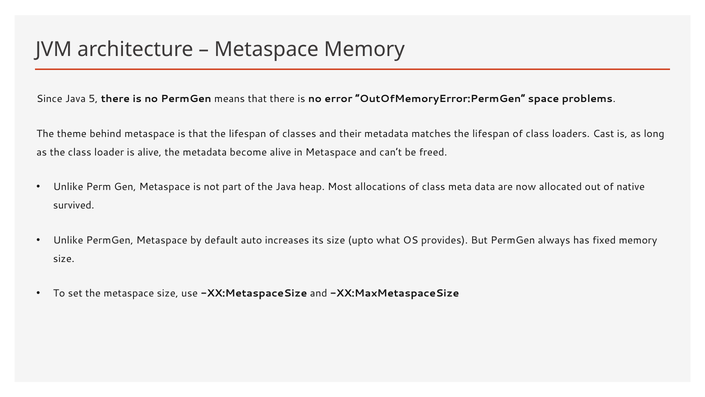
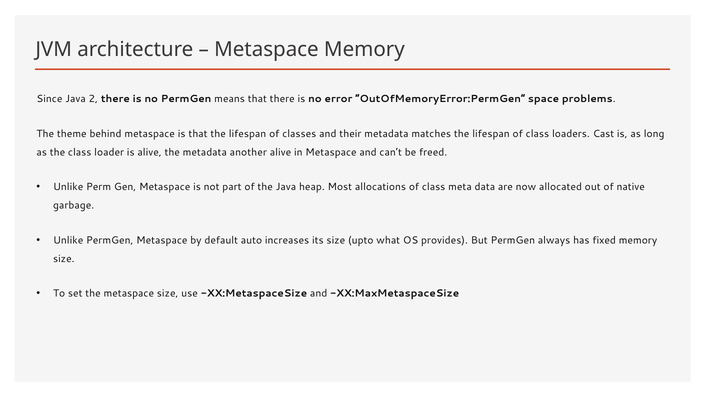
5: 5 -> 2 (93, 99)
become: become -> another (248, 152)
survived: survived -> garbage (74, 205)
